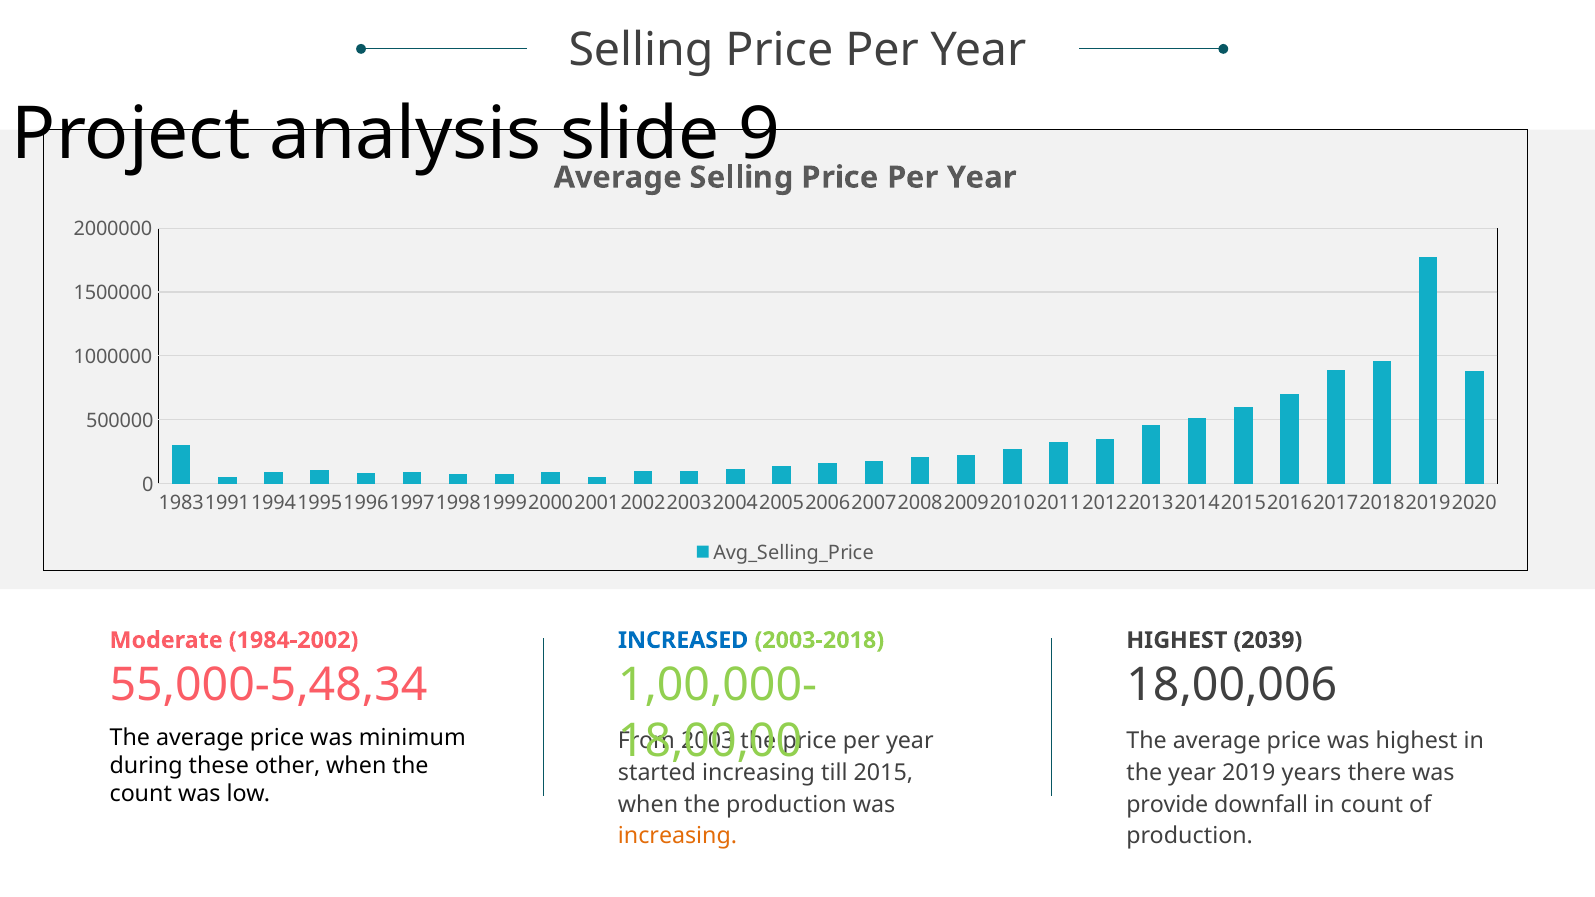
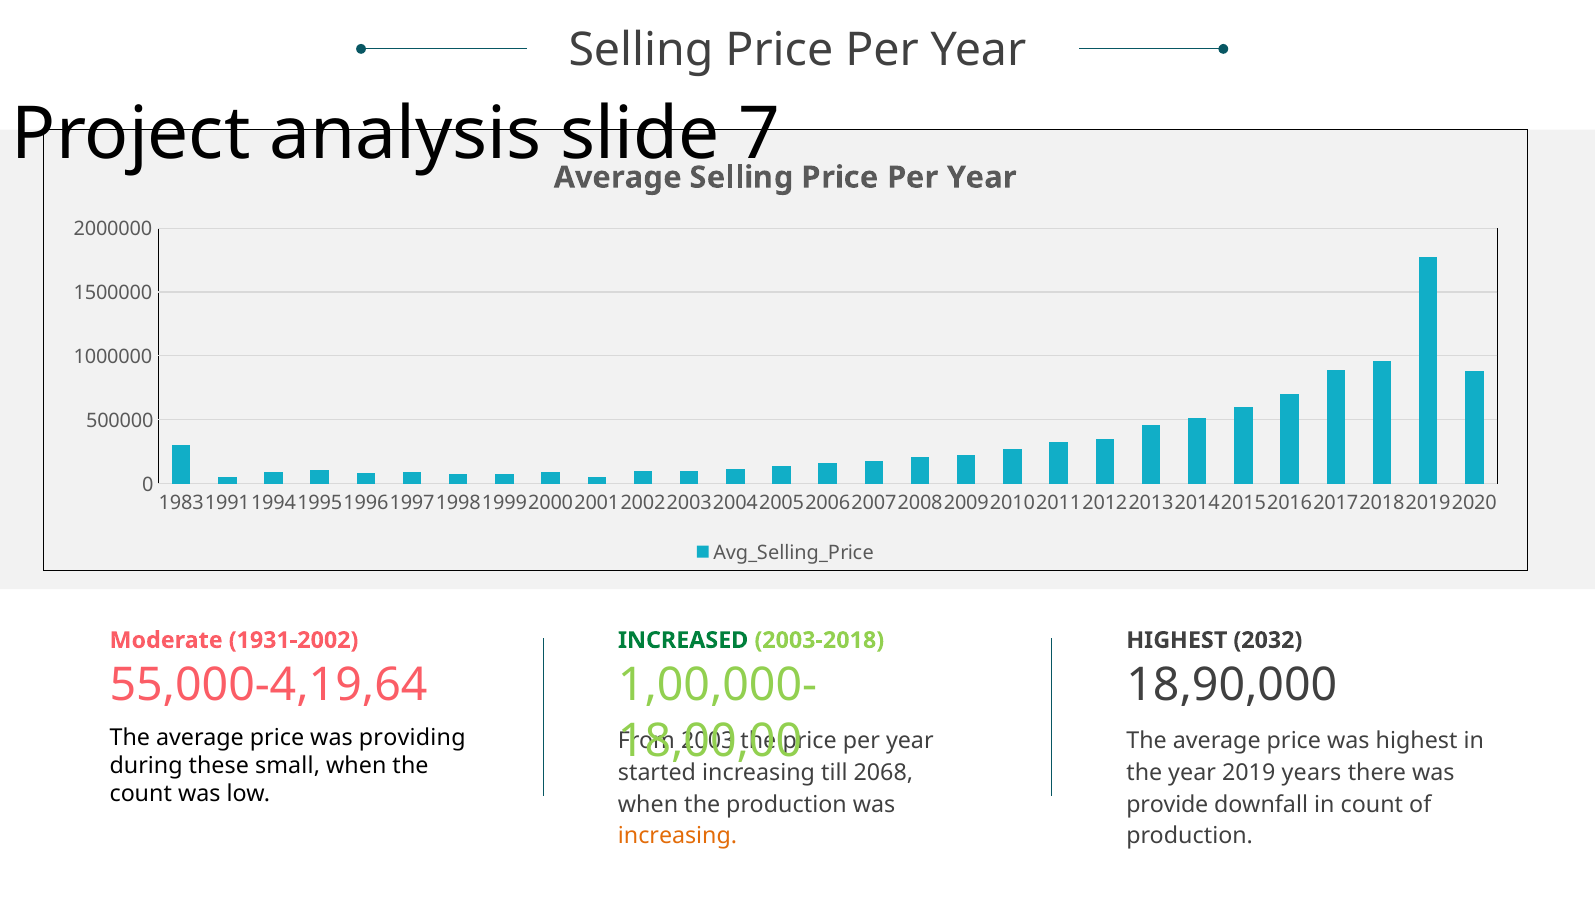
9: 9 -> 7 (759, 134)
1984-2002: 1984-2002 -> 1931-2002 (294, 640)
INCREASED colour: blue -> green (683, 640)
2039: 2039 -> 2032 (1268, 640)
55,000-5,48,34: 55,000-5,48,34 -> 55,000-4,19,64 (269, 685)
18,00,006: 18,00,006 -> 18,90,000 (1232, 685)
minimum: minimum -> providing (412, 738)
other: other -> small (288, 766)
2015: 2015 -> 2068 (883, 773)
